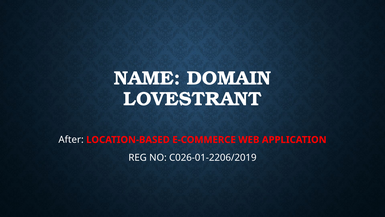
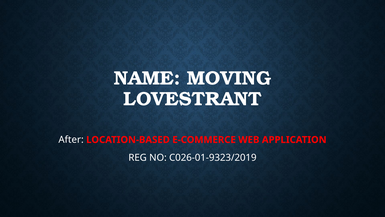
DOMAIN: DOMAIN -> MOVING (229, 78)
C026-01-2206/2019: C026-01-2206/2019 -> C026-01-9323/2019 (213, 157)
